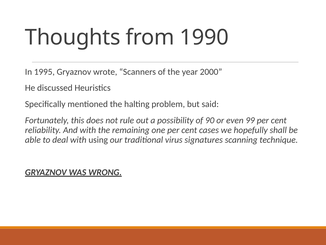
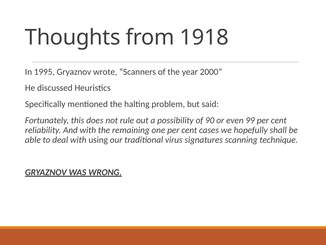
1990: 1990 -> 1918 (204, 37)
